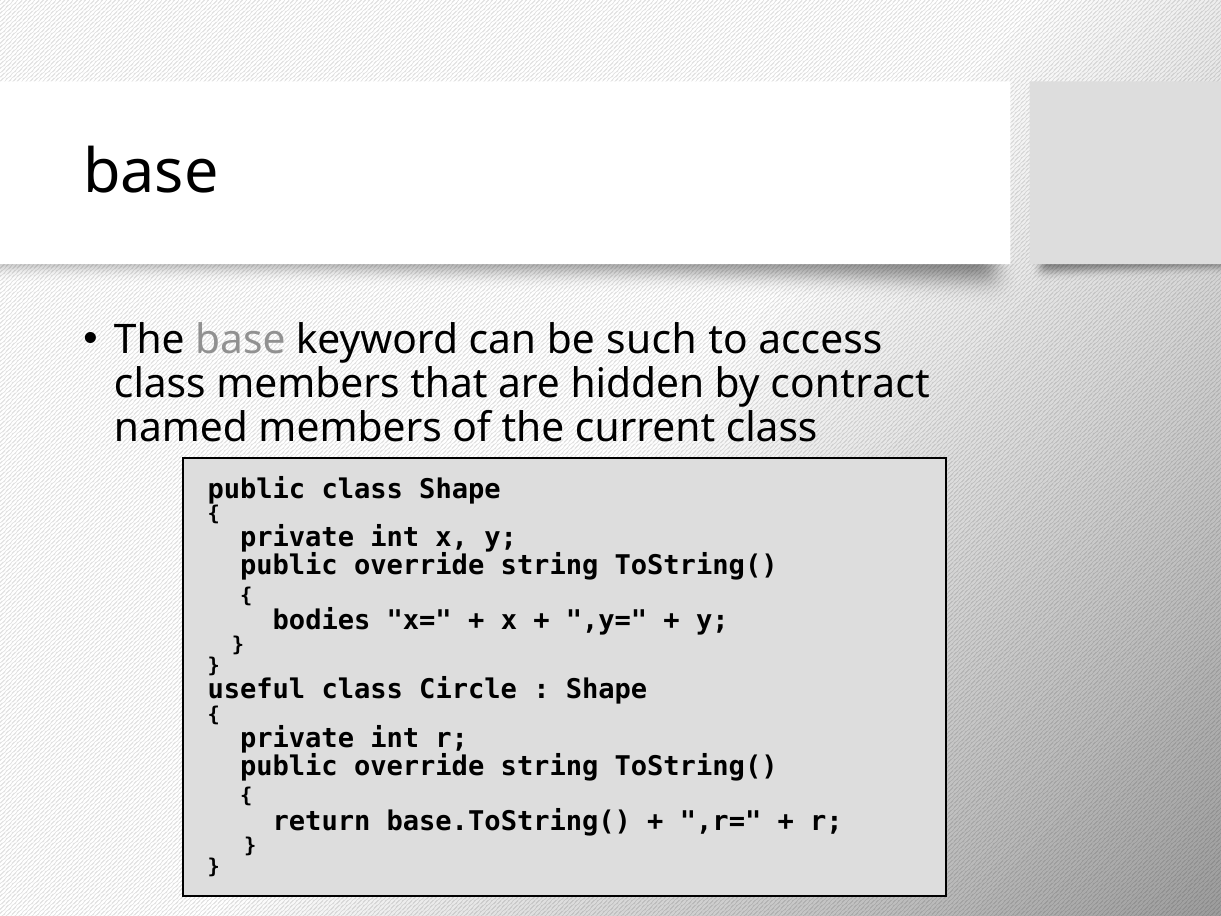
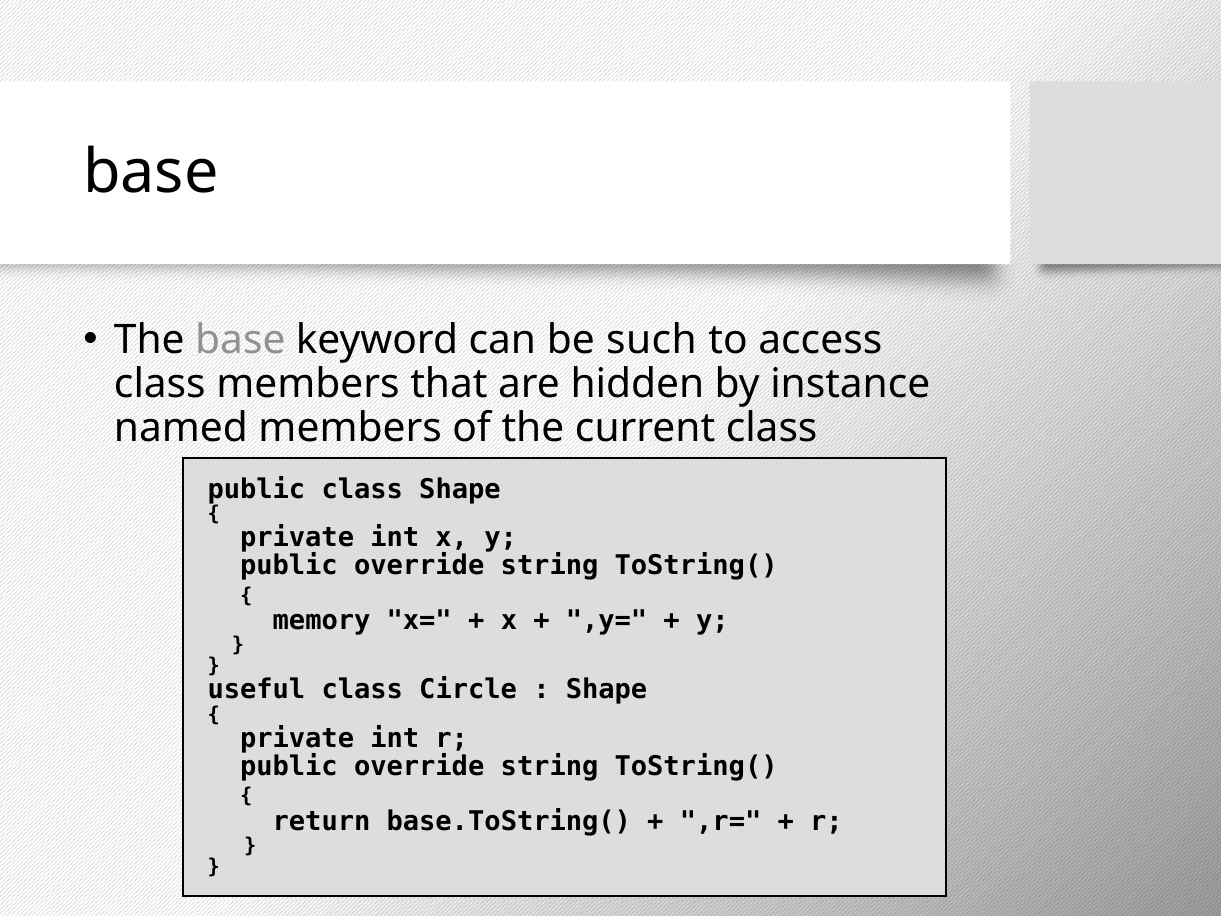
contract: contract -> instance (850, 384)
bodies: bodies -> memory (322, 621)
